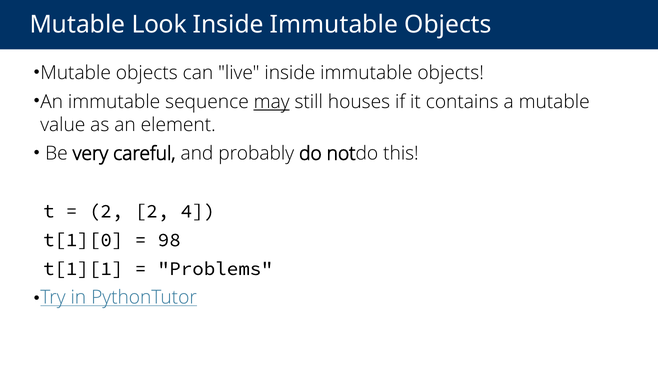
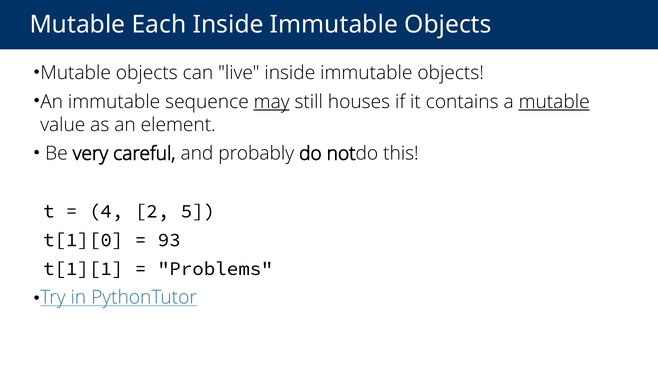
Look: Look -> Each (159, 24)
mutable underline: none -> present (554, 102)
2: 2 -> 4 (106, 211)
4: 4 -> 5 (198, 211)
98: 98 -> 93 (169, 240)
